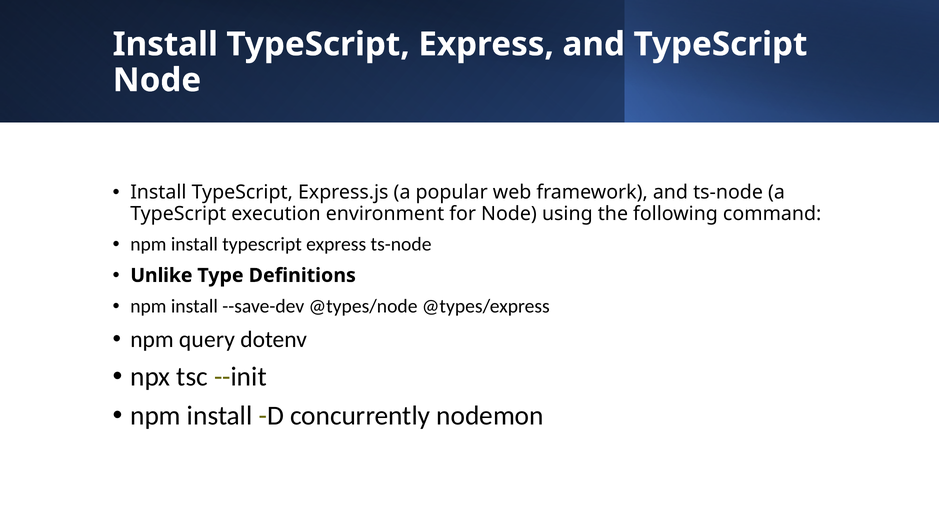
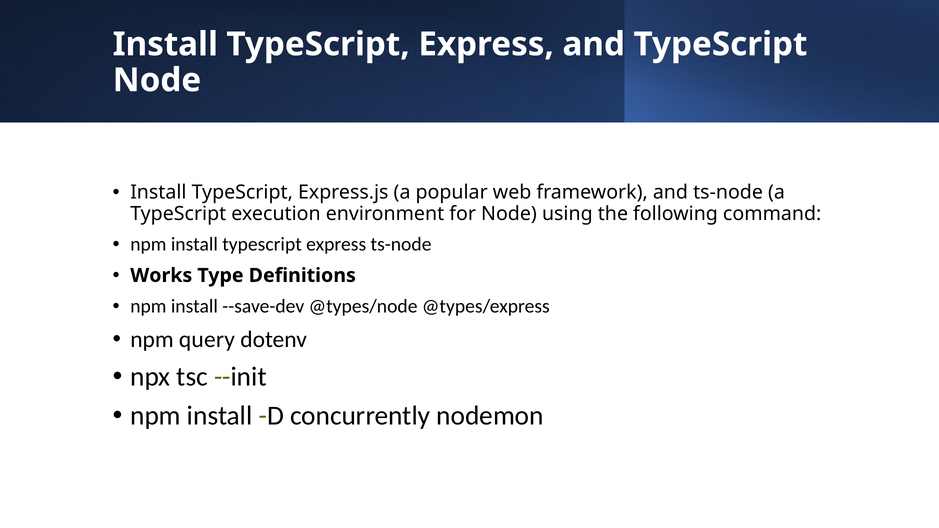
Unlike: Unlike -> Works (161, 276)
